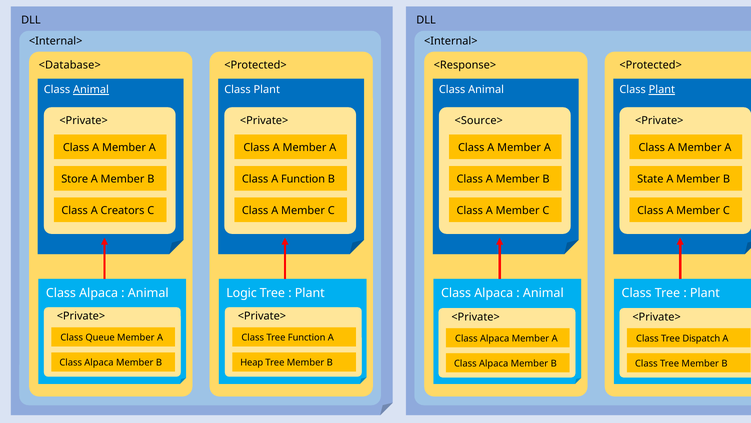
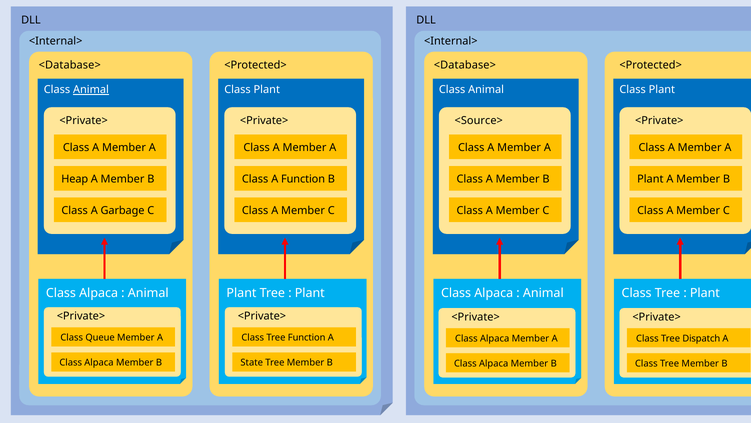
<Response>: <Response> -> <Database> (465, 65)
Plant underline: present -> none (662, 90)
Store: Store -> Heap (75, 179)
State: State -> Plant (650, 179)
Creators: Creators -> Garbage (123, 210)
Logic: Logic -> Plant (241, 293)
Heap: Heap -> State (252, 362)
